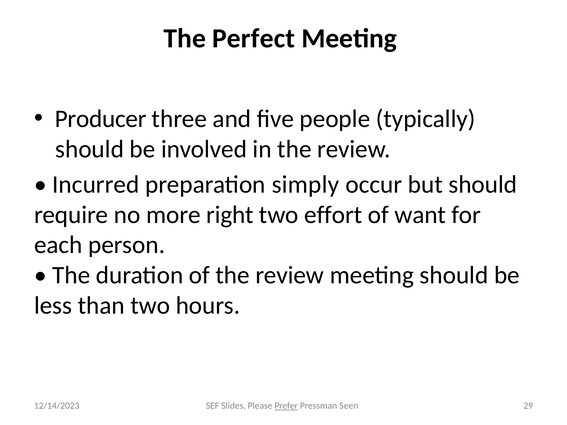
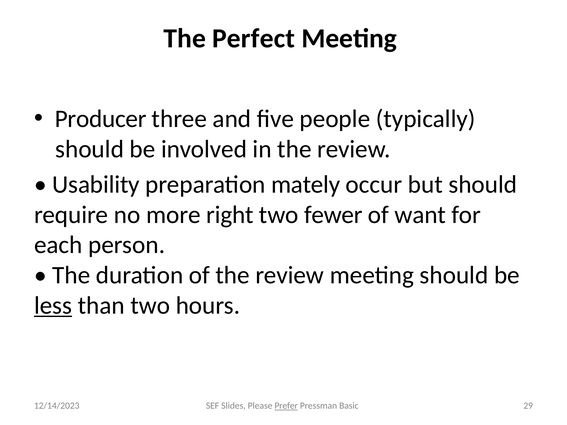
Incurred: Incurred -> Usability (96, 185)
simply: simply -> mately (306, 185)
effort: effort -> fewer (333, 215)
less underline: none -> present (53, 306)
Seen: Seen -> Basic (349, 406)
